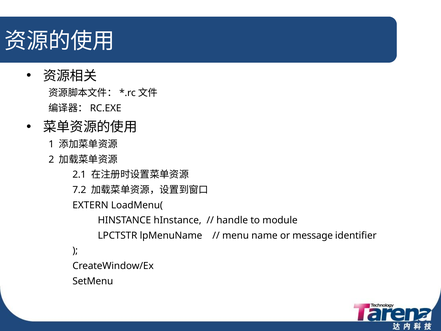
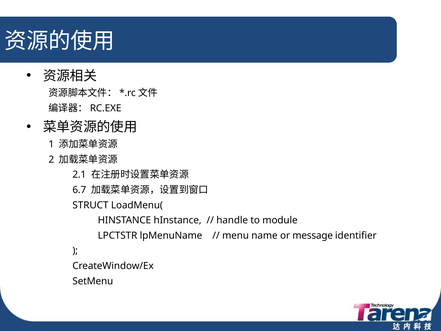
7.2: 7.2 -> 6.7 (79, 190)
EXTERN: EXTERN -> STRUCT (90, 205)
